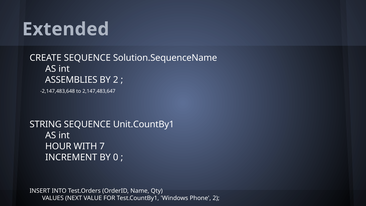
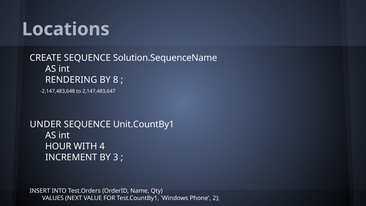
Extended: Extended -> Locations (66, 29)
ASSEMBLIES: ASSEMBLIES -> RENDERING (71, 80)
BY 2: 2 -> 8 (116, 80)
STRING: STRING -> UNDER (46, 124)
7: 7 -> 4 (102, 146)
0: 0 -> 3 (116, 157)
